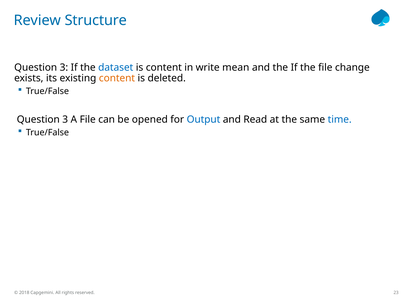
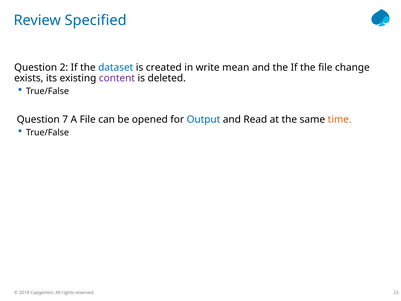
Structure: Structure -> Specified (96, 20)
3: 3 -> 2 (64, 67)
is content: content -> created (164, 67)
content colour: orange -> purple (117, 78)
3: 3 -> 7 (65, 119)
time colour: blue -> orange (340, 119)
